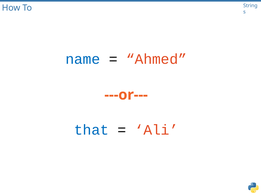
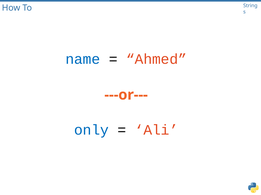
that: that -> only (91, 130)
